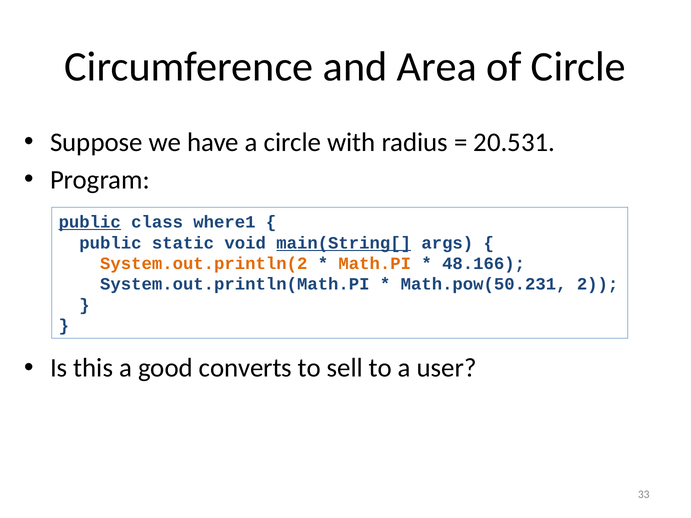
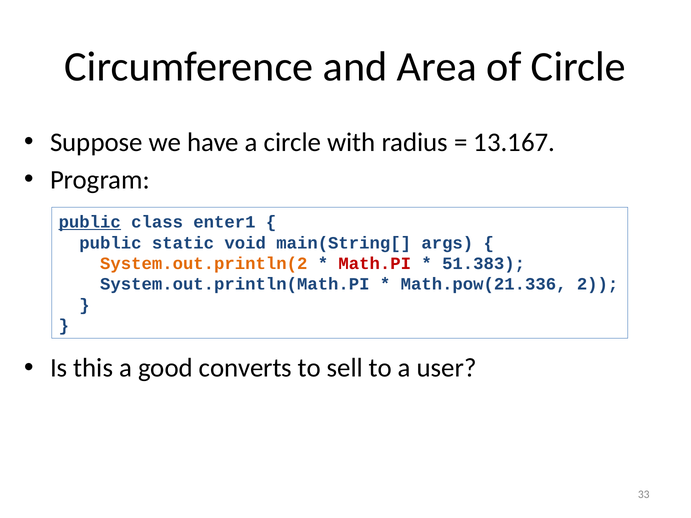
20.531: 20.531 -> 13.167 (514, 142)
where1: where1 -> enter1 (224, 222)
main(String[ underline: present -> none (344, 243)
Math.PI colour: orange -> red (375, 264)
48.166: 48.166 -> 51.383 (484, 264)
Math.pow(50.231: Math.pow(50.231 -> Math.pow(21.336 (484, 284)
